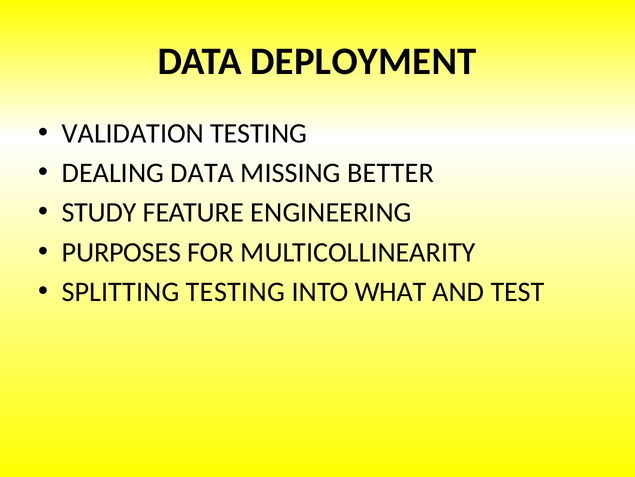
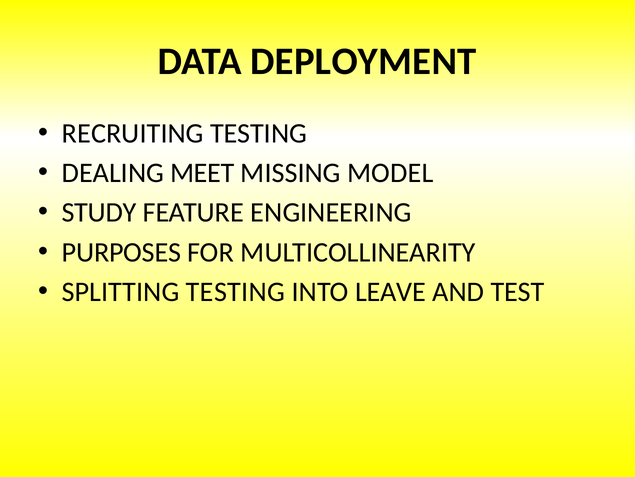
VALIDATION: VALIDATION -> RECRUITING (133, 133)
DEALING DATA: DATA -> MEET (202, 173)
BETTER: BETTER -> MODEL (390, 173)
WHAT: WHAT -> LEAVE (390, 291)
